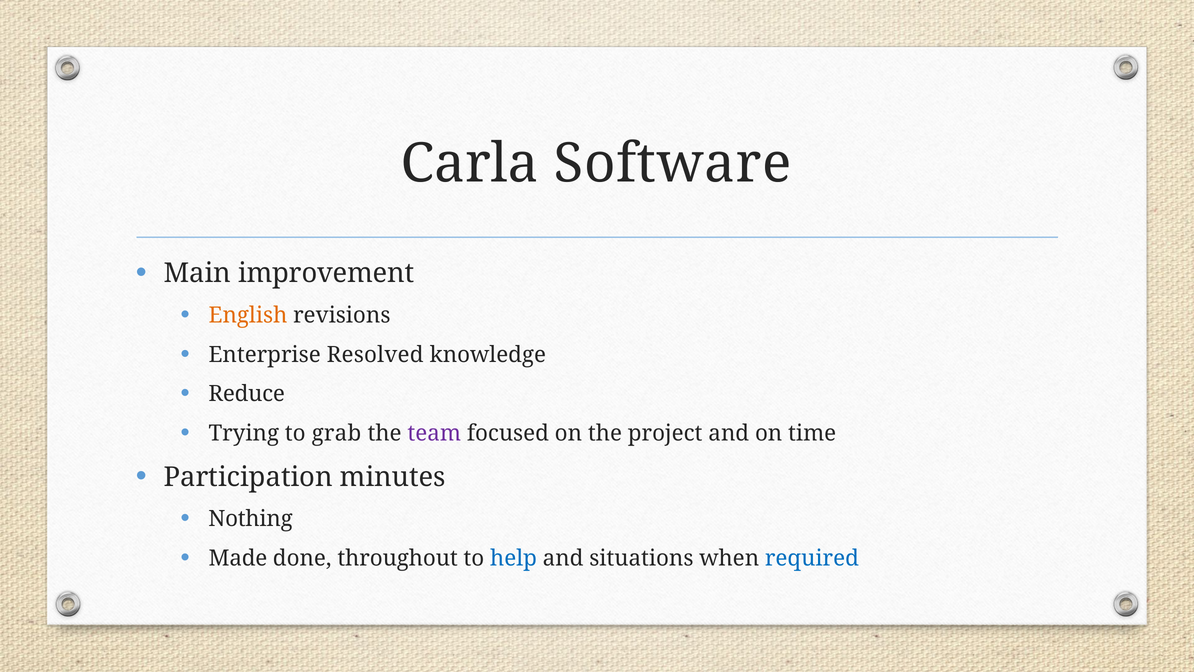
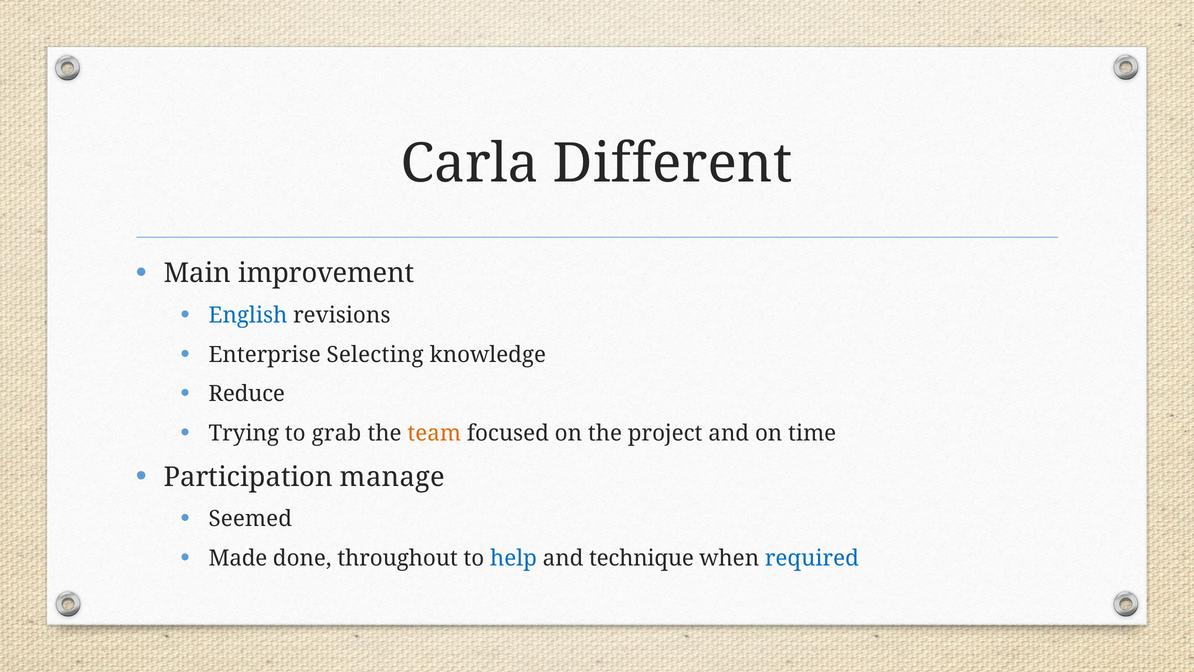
Software: Software -> Different (673, 164)
English colour: orange -> blue (248, 315)
Resolved: Resolved -> Selecting (375, 354)
team colour: purple -> orange (434, 433)
minutes: minutes -> manage (393, 477)
Nothing: Nothing -> Seemed (250, 519)
situations: situations -> technique (641, 558)
